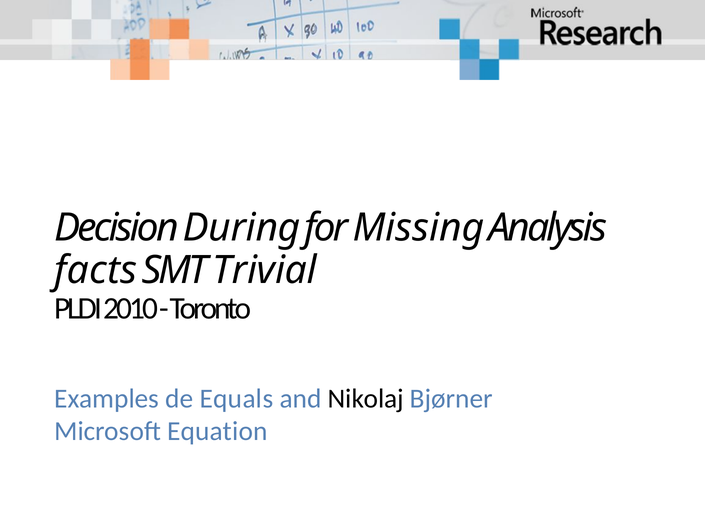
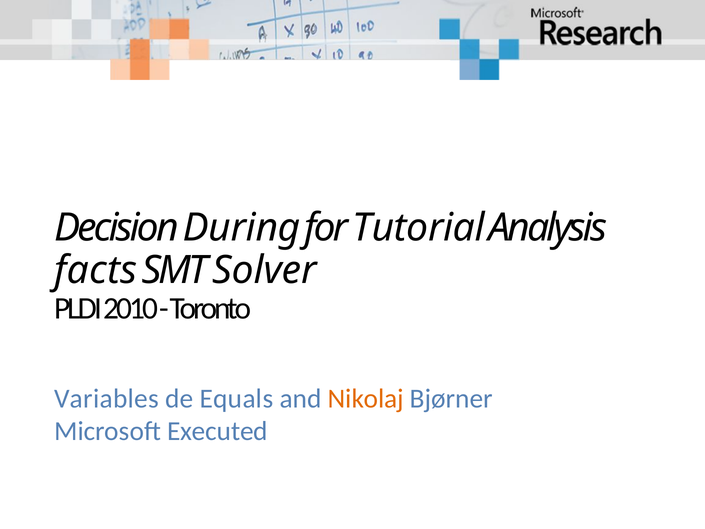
Missing: Missing -> Tutorial (419, 228)
Trivial: Trivial -> Solver (265, 270)
Examples: Examples -> Variables (107, 398)
Nikolaj colour: black -> orange (366, 398)
Equation: Equation -> Executed (217, 431)
